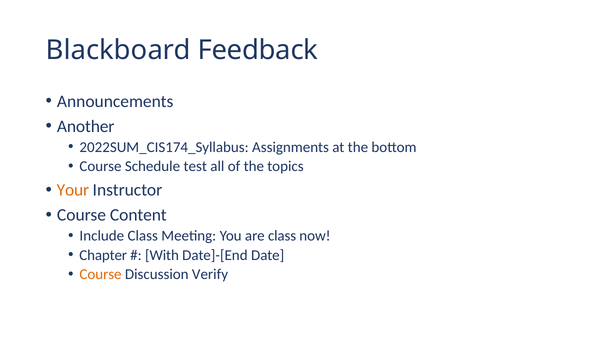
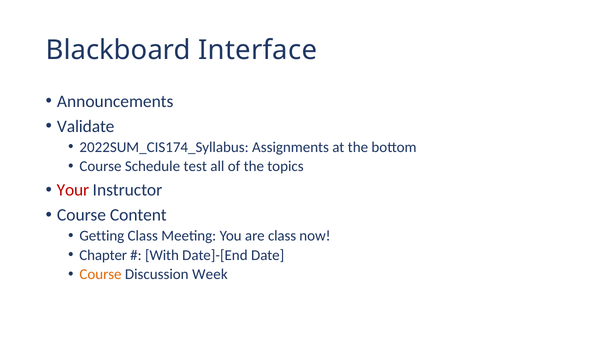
Feedback: Feedback -> Interface (258, 50)
Another: Another -> Validate (86, 127)
Your colour: orange -> red (73, 190)
Include: Include -> Getting (102, 236)
Verify: Verify -> Week (210, 275)
